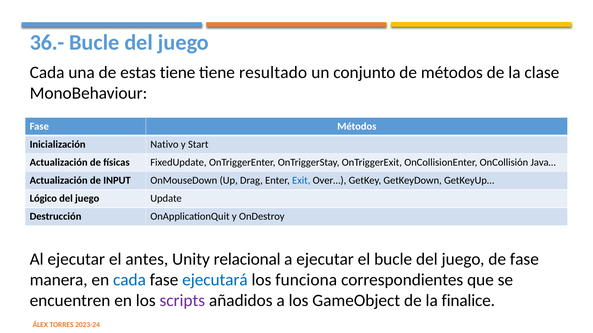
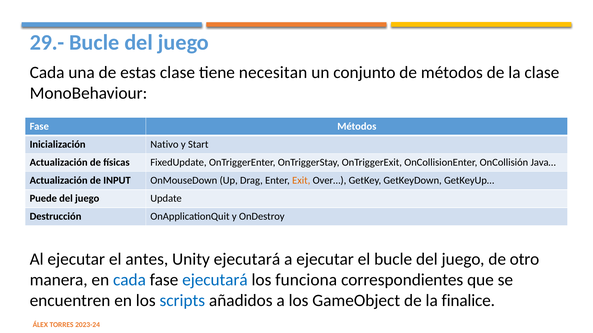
36.-: 36.- -> 29.- (47, 43)
estas tiene: tiene -> clase (177, 73)
resultado: resultado -> necesitan (273, 73)
Exit colour: blue -> orange (301, 181)
Lógico: Lógico -> Puede (43, 199)
Unity relacional: relacional -> ejecutará (247, 259)
de fase: fase -> otro (524, 259)
scripts colour: purple -> blue (182, 301)
